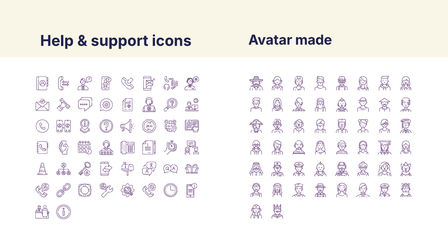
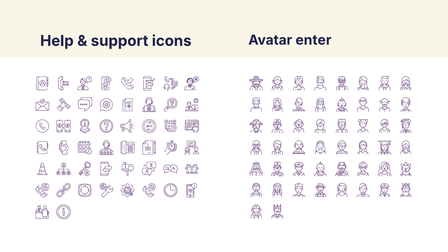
made: made -> enter (313, 40)
